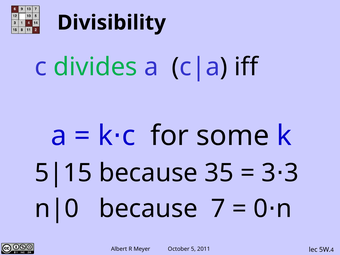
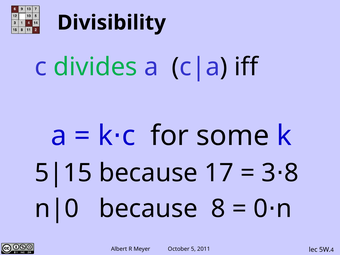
35: 35 -> 17 (219, 173)
3: 3 -> 8 (291, 173)
because 7: 7 -> 8 (218, 209)
